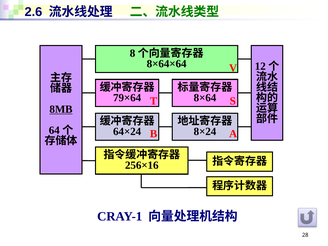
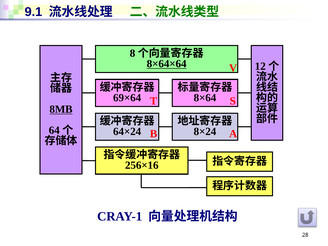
2.6: 2.6 -> 9.1 (33, 12)
8×64×64 underline: none -> present (167, 64)
79×64: 79×64 -> 69×64 (127, 98)
